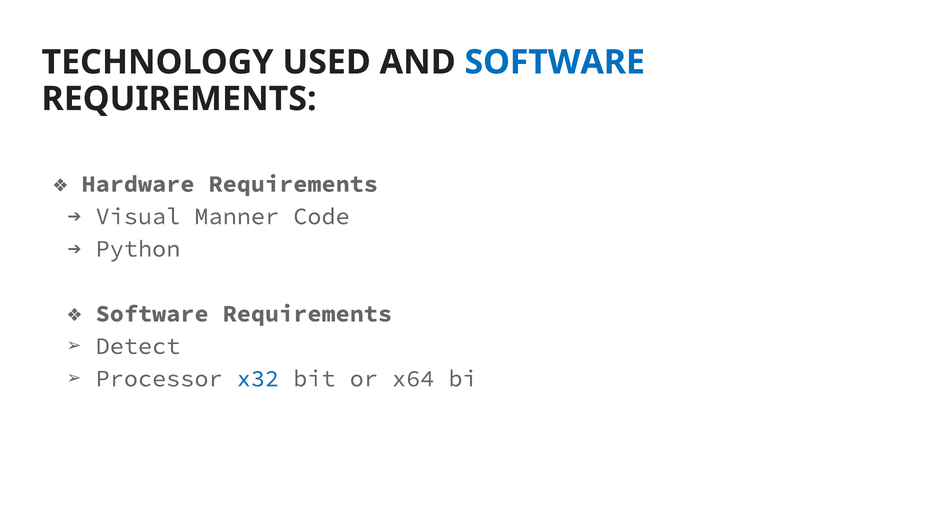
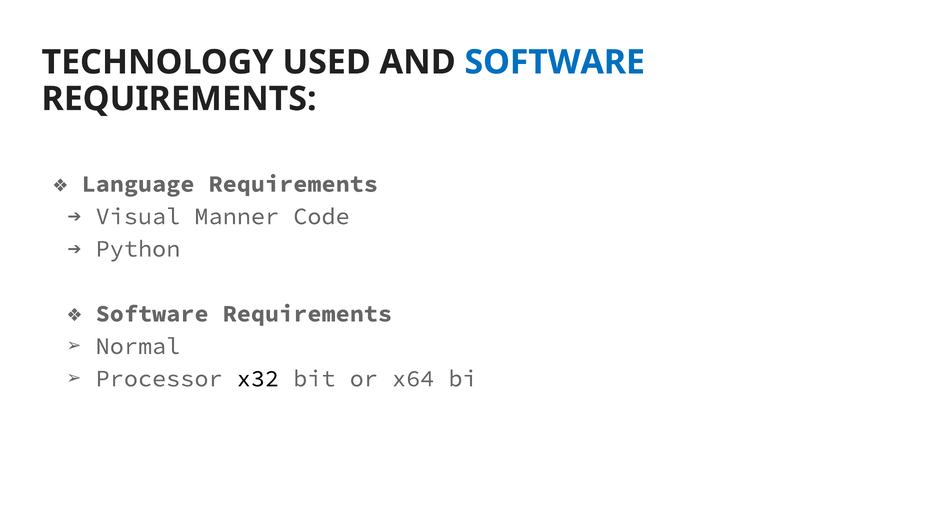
Hardware: Hardware -> Language (138, 184)
Detect: Detect -> Normal (138, 346)
x32 colour: blue -> black (258, 379)
